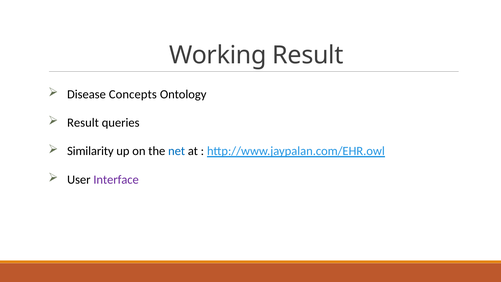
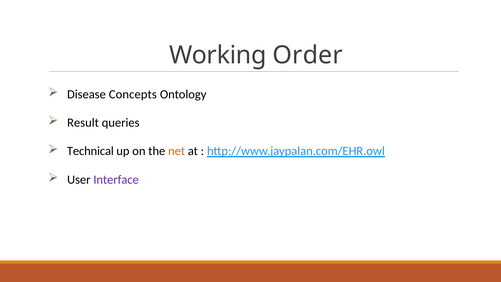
Working Result: Result -> Order (308, 55)
Similarity: Similarity -> Technical (90, 151)
net colour: blue -> orange (177, 151)
